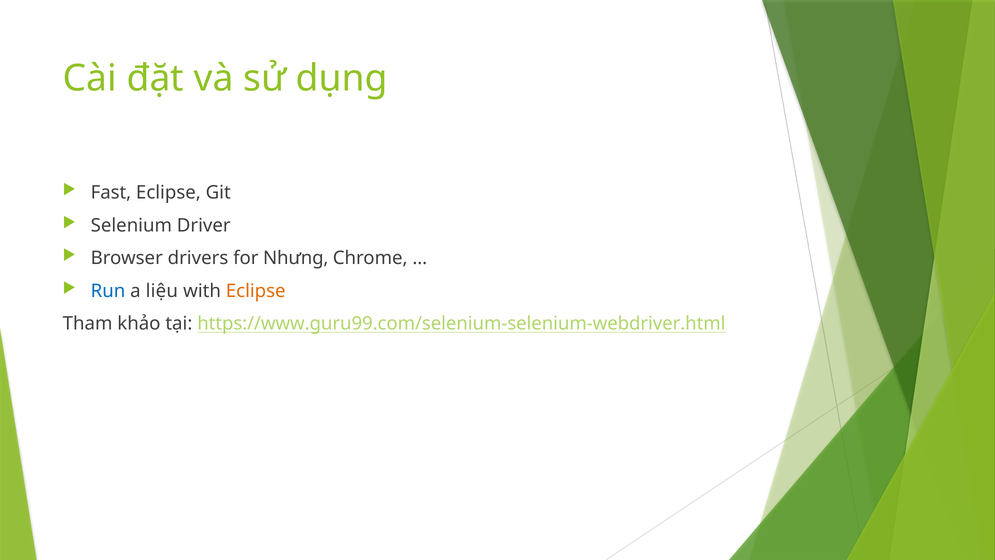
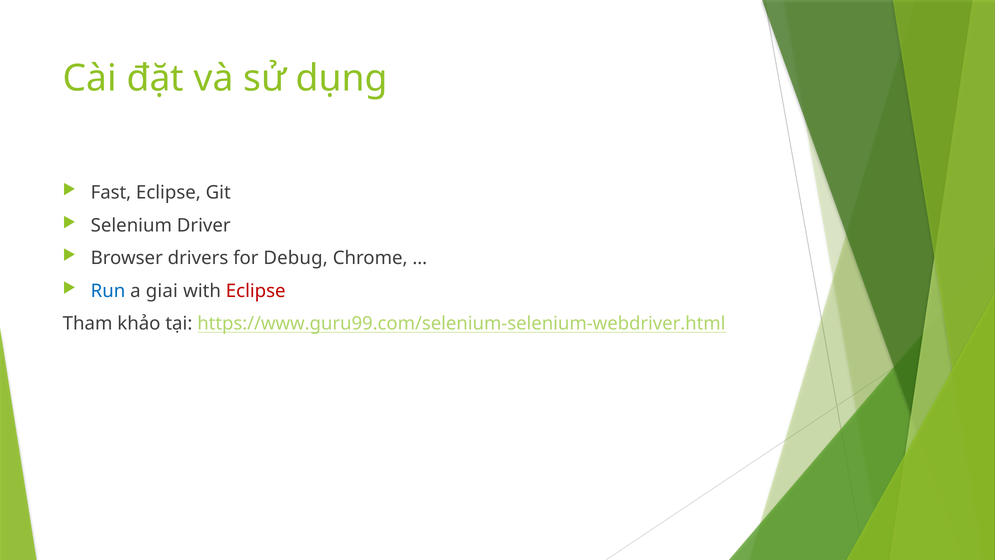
Nhưng: Nhưng -> Debug (296, 258)
liệu: liệu -> giai (162, 291)
Eclipse colour: orange -> red (256, 291)
